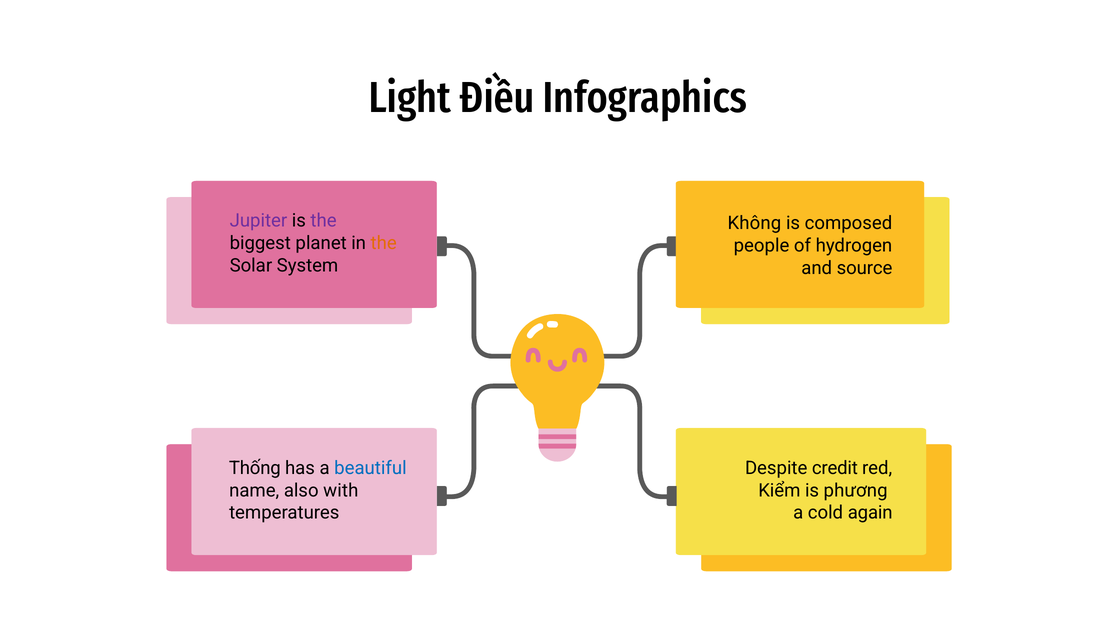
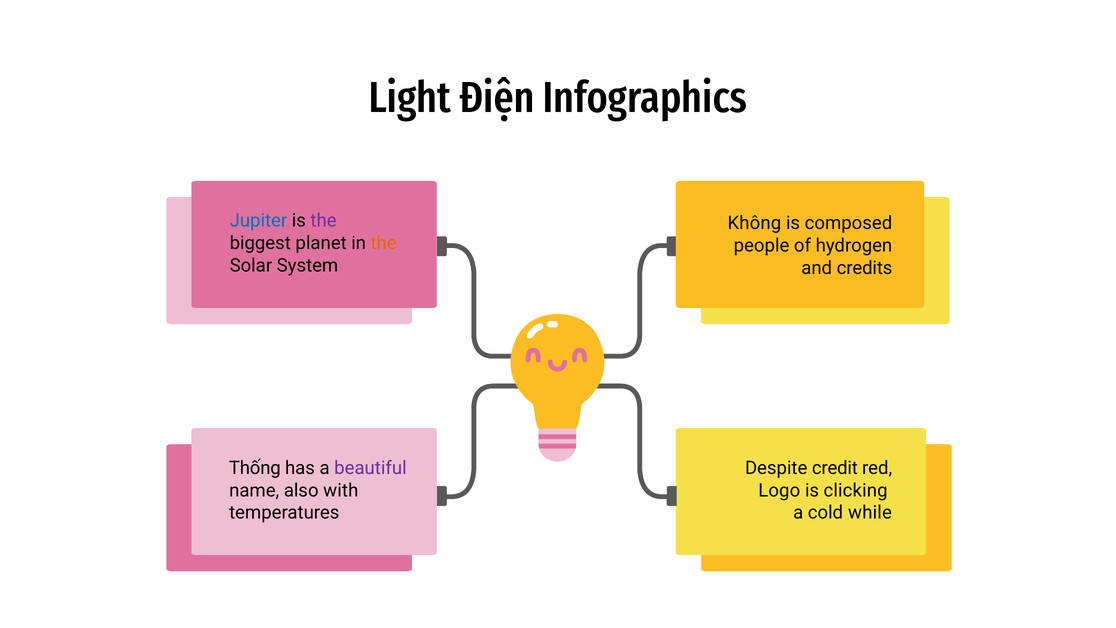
Điều: Điều -> Điện (497, 98)
Jupiter colour: purple -> blue (258, 221)
source: source -> credits (865, 268)
beautiful colour: blue -> purple (370, 468)
Kiểm: Kiểm -> Logo (779, 490)
phương: phương -> clicking (856, 490)
again: again -> while (870, 513)
